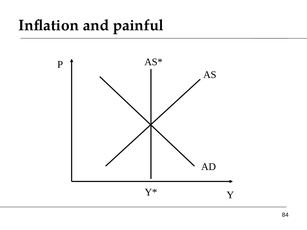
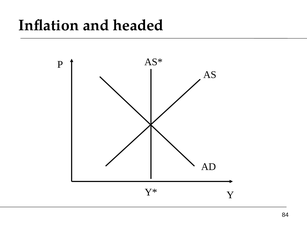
painful: painful -> headed (138, 25)
